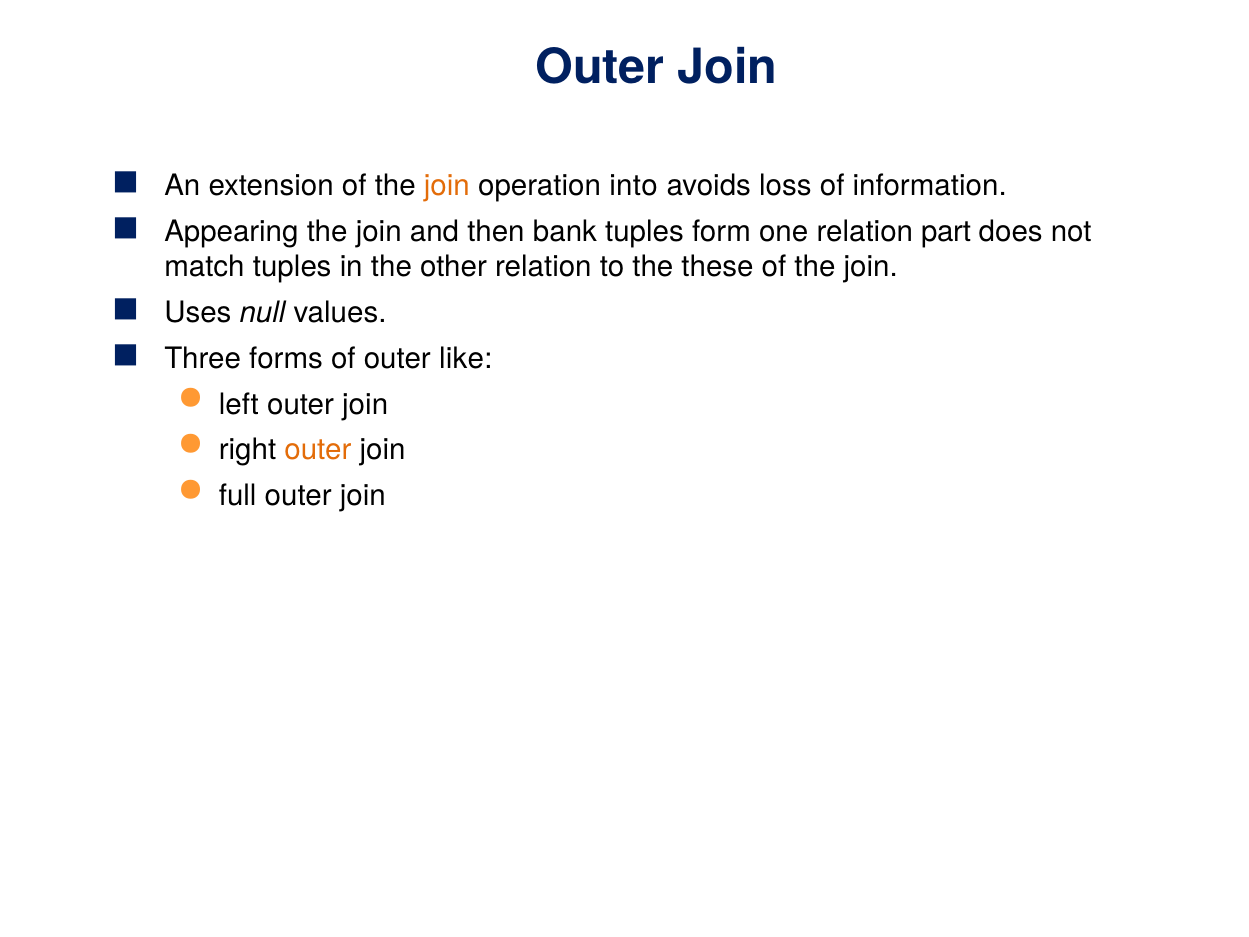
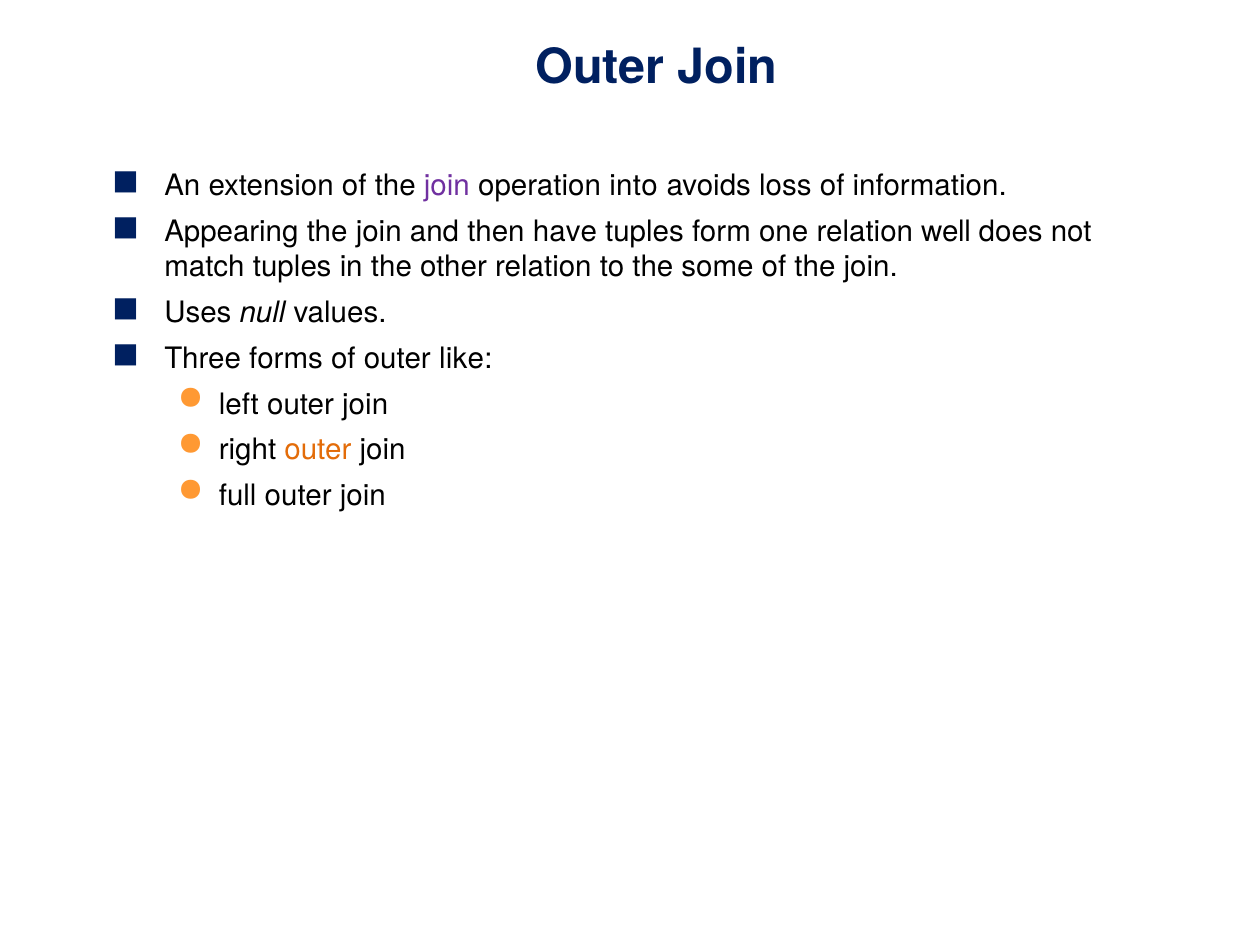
join colour: orange -> purple (447, 186)
bank: bank -> have (565, 232)
part: part -> well (946, 232)
these: these -> some (718, 267)
